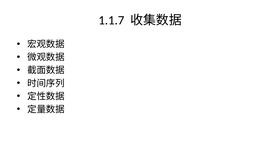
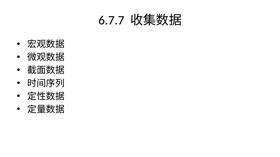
1.1.7: 1.1.7 -> 6.7.7 (111, 20)
